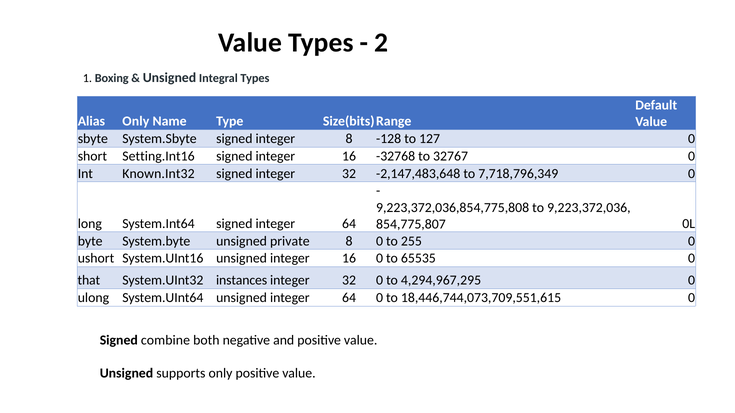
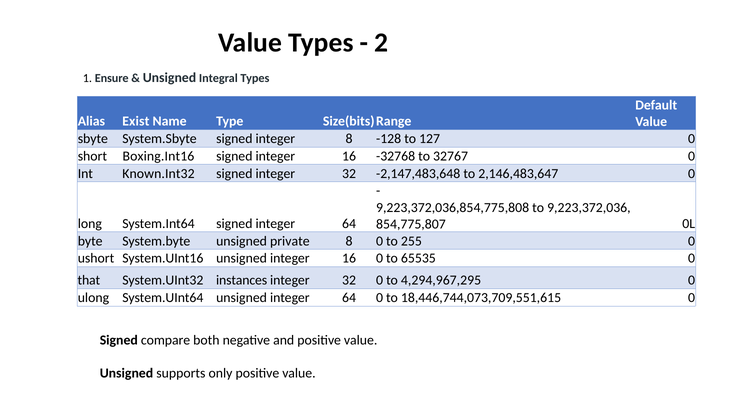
Boxing: Boxing -> Ensure (112, 78)
Alias Only: Only -> Exist (136, 121)
Setting.Int16: Setting.Int16 -> Boxing.Int16 (158, 156)
7,718,796,349: 7,718,796,349 -> 2,146,483,647 (518, 174)
combine: combine -> compare (166, 341)
